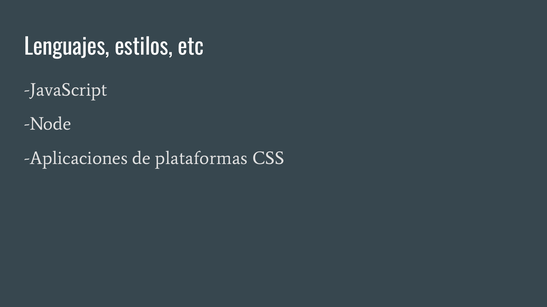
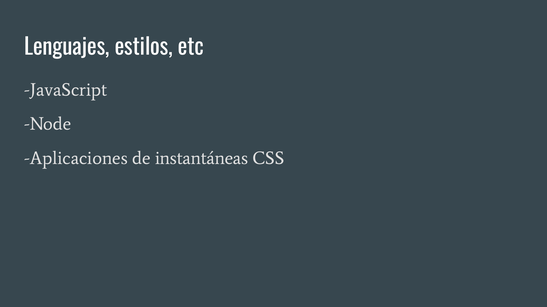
plataformas: plataformas -> instantáneas (202, 158)
